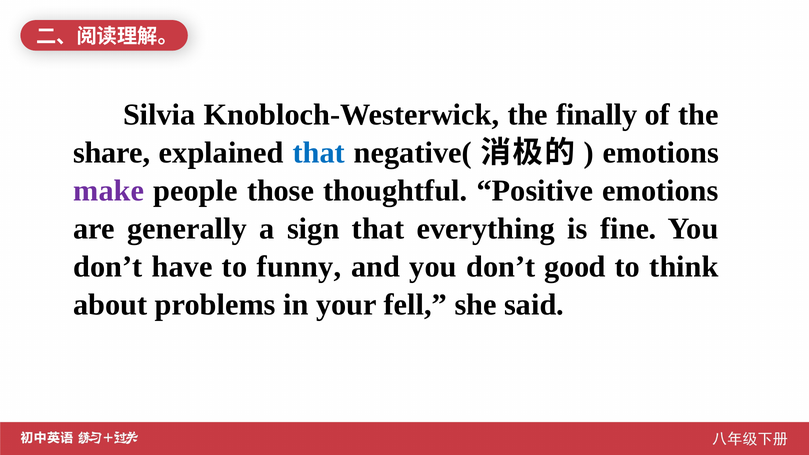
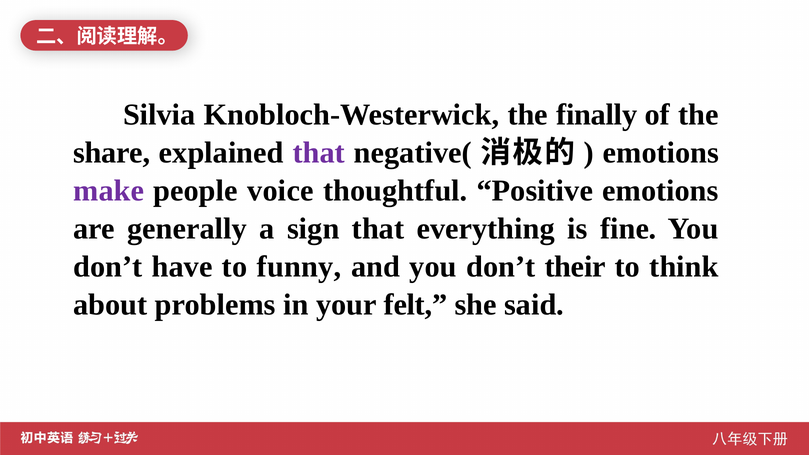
that colour: blue -> purple (319, 153)
those: those -> voice (280, 191)
good: good -> their (575, 267)
fell: fell -> felt (415, 305)
